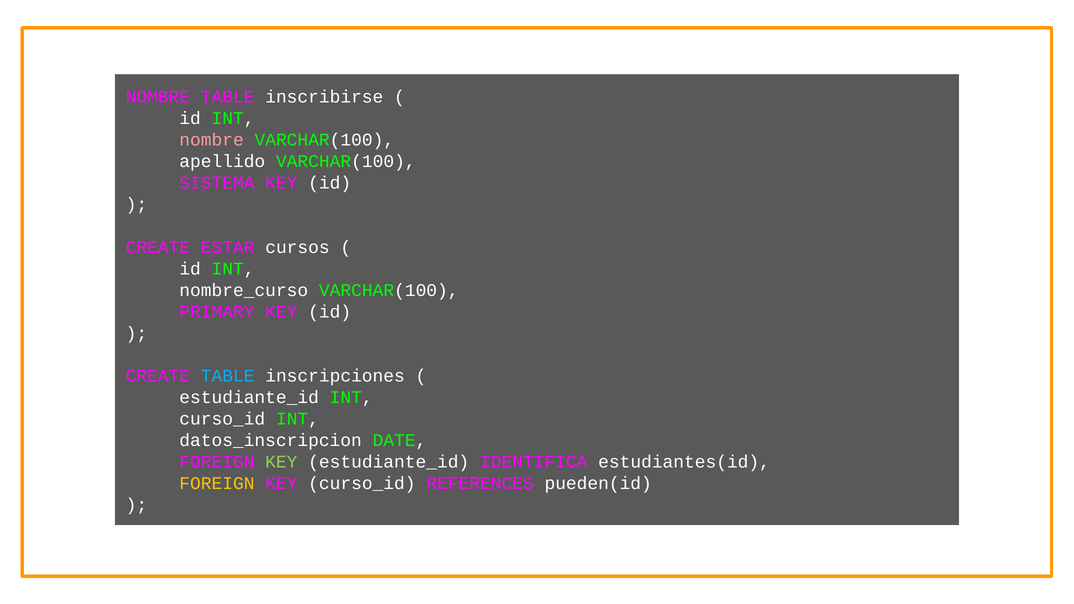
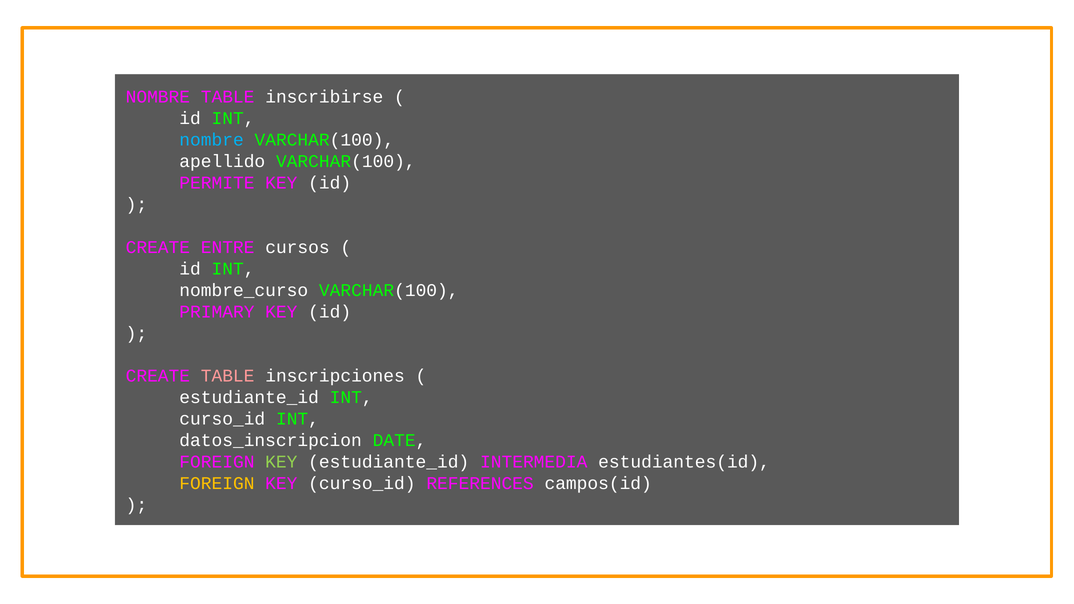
nombre colour: pink -> light blue (212, 140)
SISTEMA: SISTEMA -> PERMITE (217, 183)
ESTAR: ESTAR -> ENTRE (228, 247)
TABLE colour: light blue -> pink (228, 376)
IDENTIFICA: IDENTIFICA -> INTERMEDIA (534, 462)
pueden(id: pueden(id -> campos(id (598, 484)
